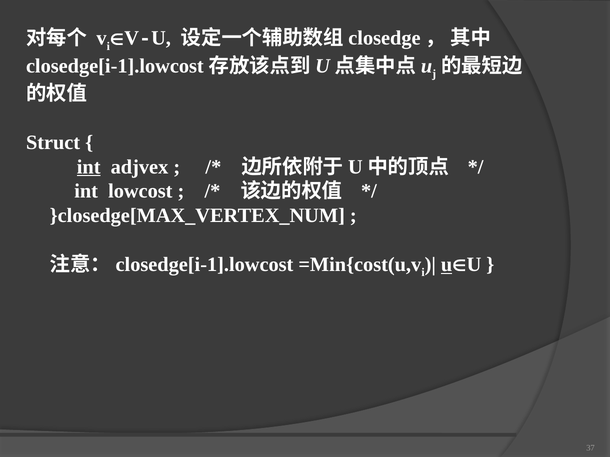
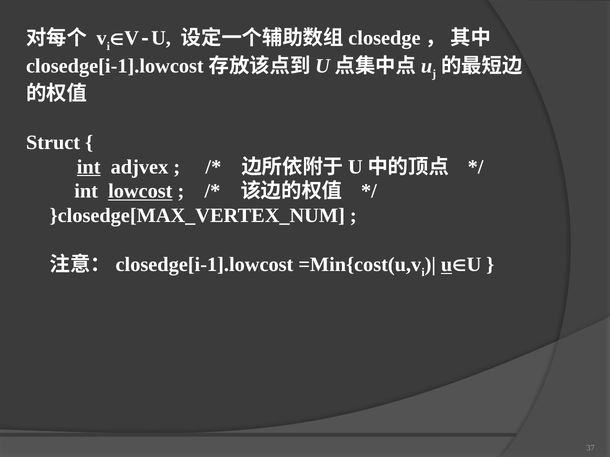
lowcost underline: none -> present (140, 191)
